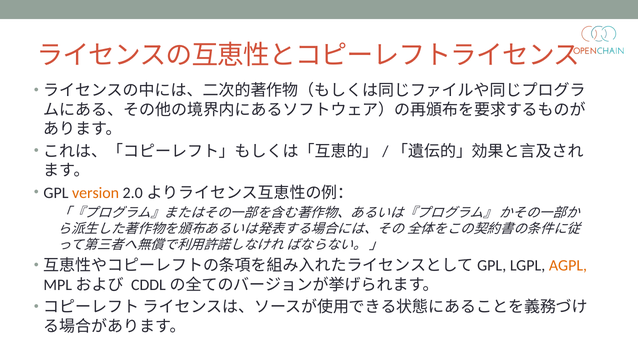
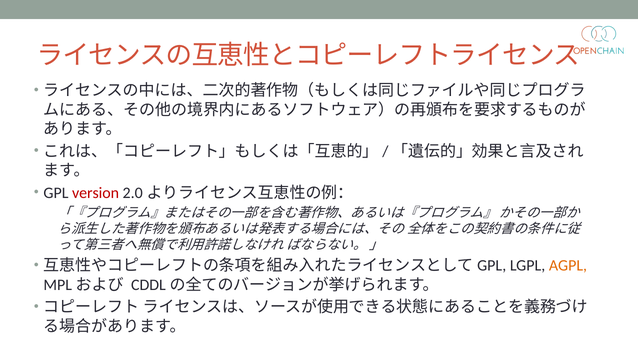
version colour: orange -> red (96, 193)
